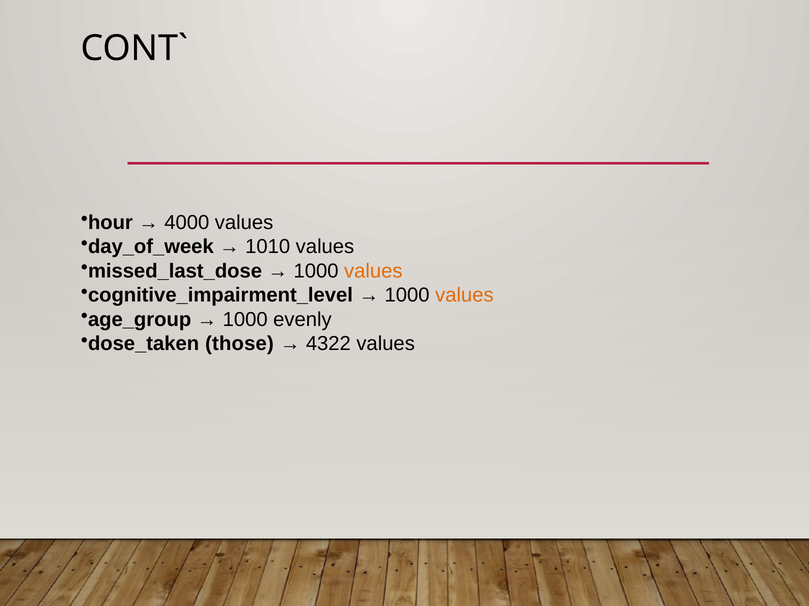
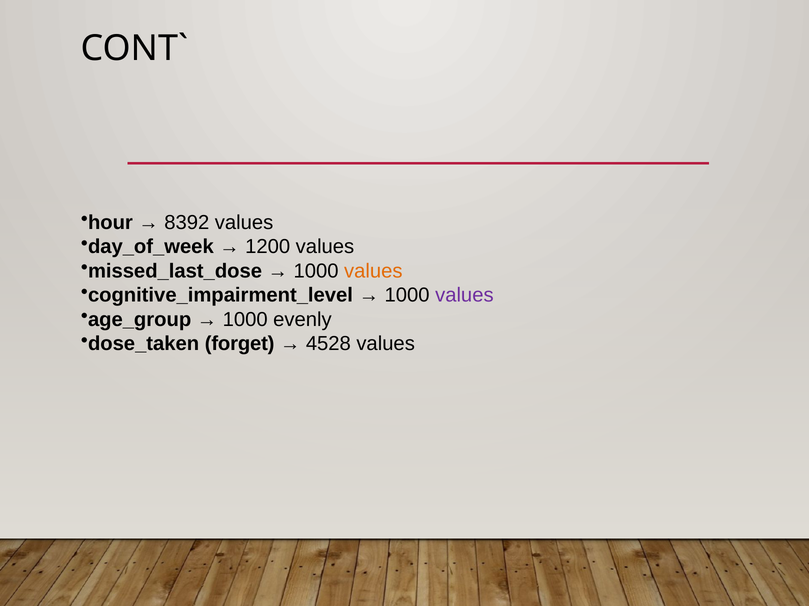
4000: 4000 -> 8392 (187, 223)
1010: 1010 -> 1200 (268, 247)
values colour: orange -> purple (464, 296)
those: those -> forget (240, 344)
4322: 4322 -> 4528 (328, 344)
